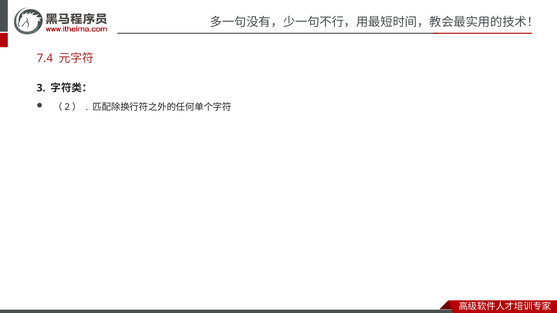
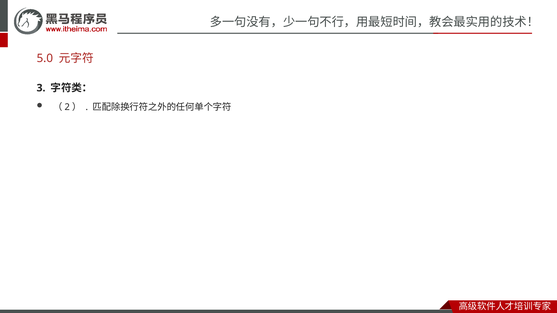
7.4: 7.4 -> 5.0 (45, 58)
